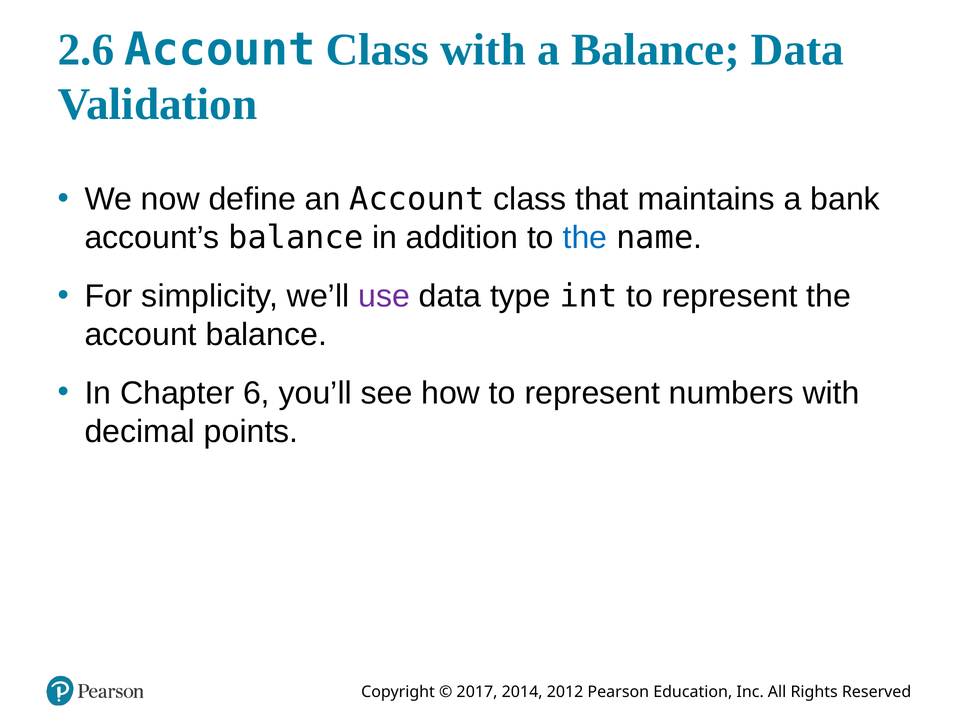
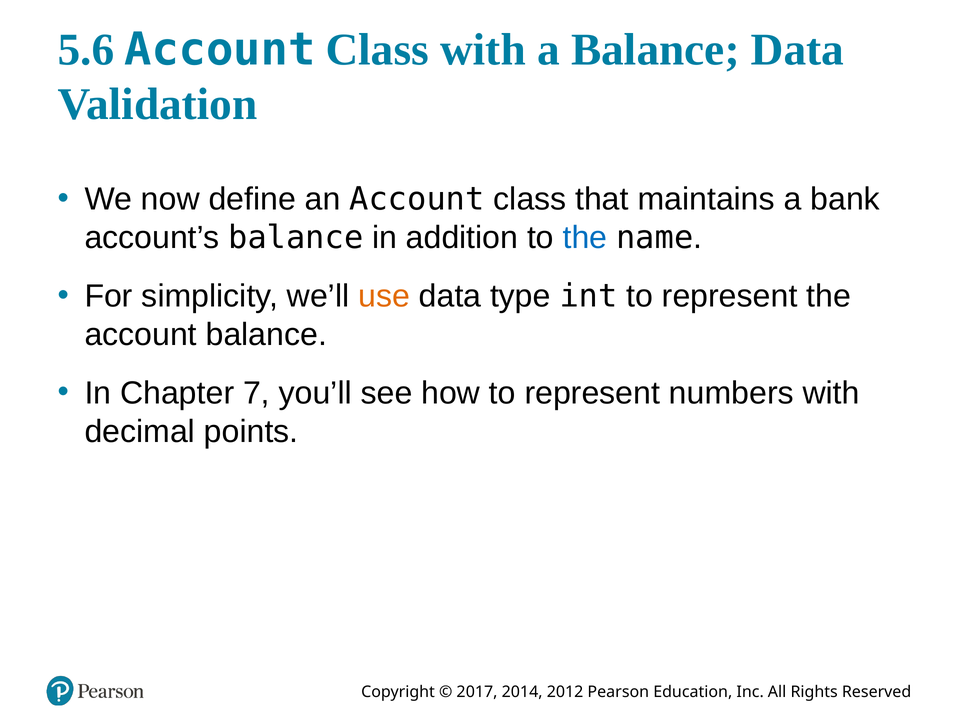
2.6: 2.6 -> 5.6 (86, 50)
use colour: purple -> orange (384, 296)
6: 6 -> 7 (256, 393)
